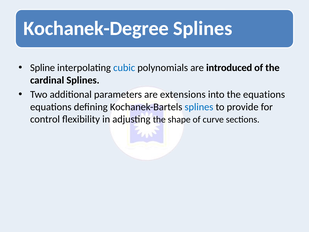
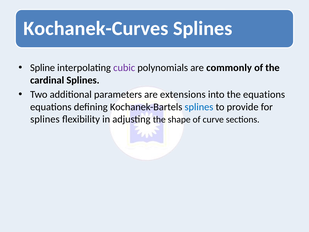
Kochanek-Degree: Kochanek-Degree -> Kochanek-Curves (96, 28)
cubic colour: blue -> purple (124, 68)
introduced: introduced -> commonly (229, 68)
control: control -> splines (45, 119)
